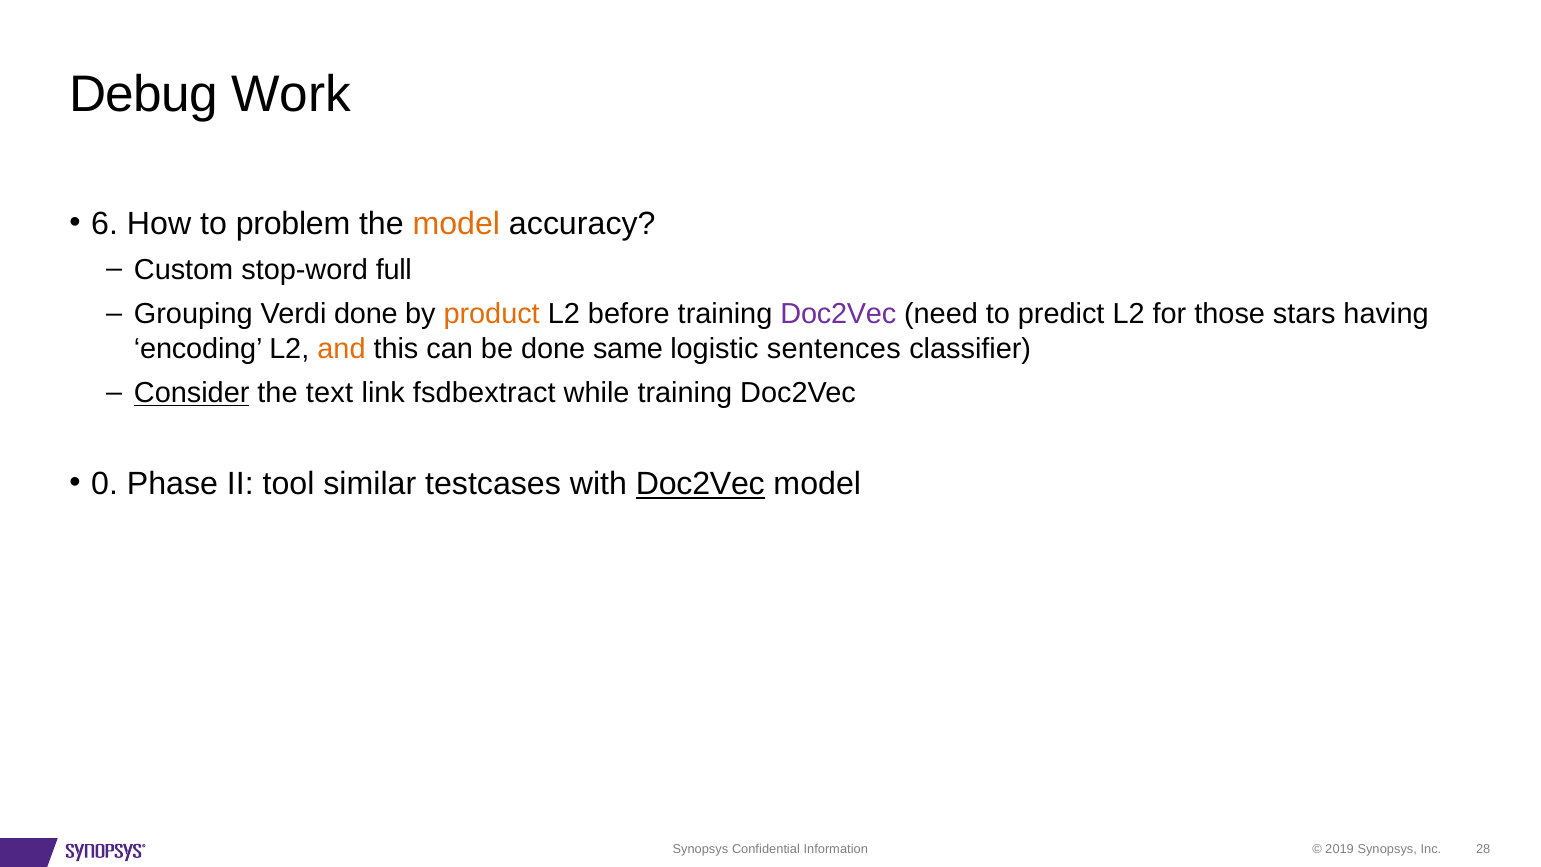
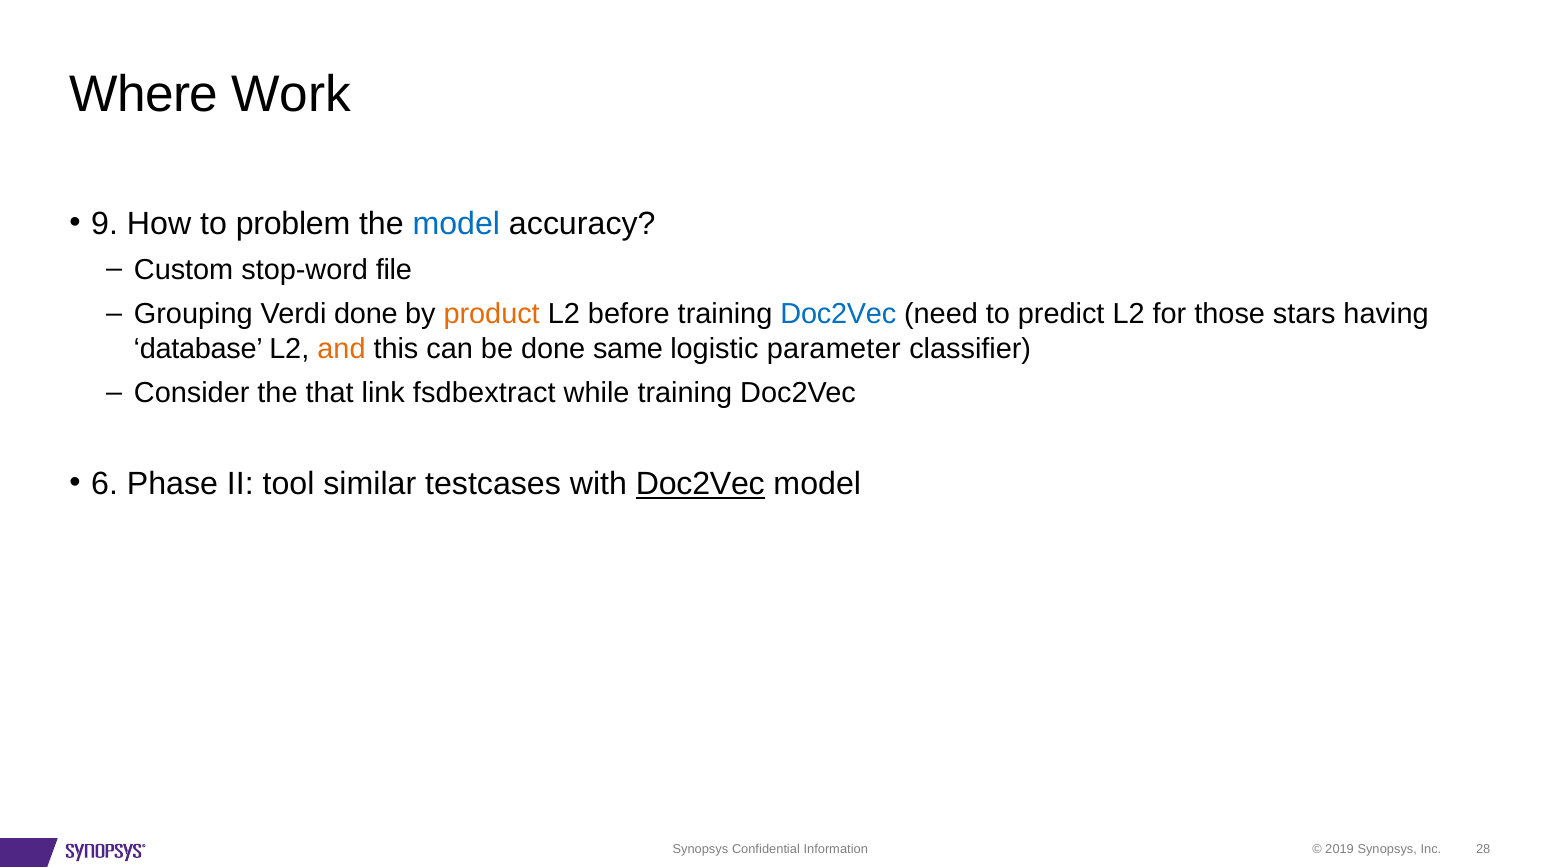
Debug: Debug -> Where (144, 94)
6: 6 -> 9 (105, 224)
model colour: orange -> blue (456, 224)
full: full -> file (394, 270)
Doc2Vec colour: purple -> blue (838, 314)
encoding: encoding -> database (198, 349)
sentences: sentences -> parameter (834, 349)
Consider underline: present -> none (192, 393)
text: text -> that (330, 393)
0: 0 -> 6 (105, 484)
